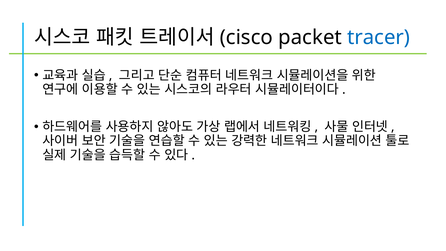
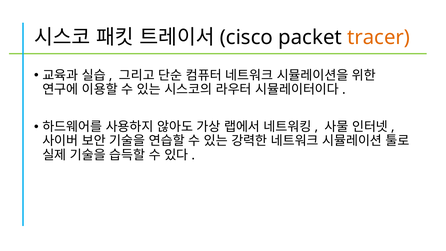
tracer colour: blue -> orange (379, 37)
